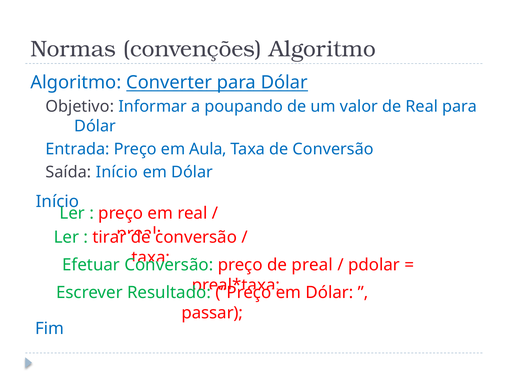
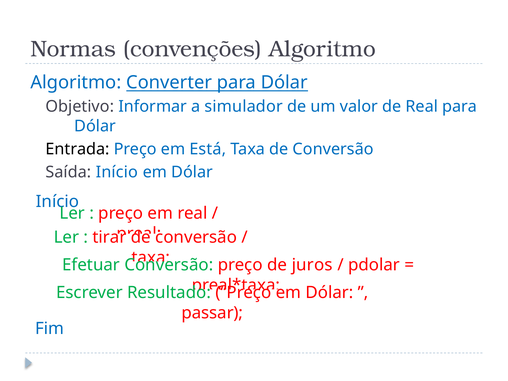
poupando: poupando -> simulador (244, 107)
Entrada colour: blue -> black (78, 149)
Aula: Aula -> Está (208, 149)
de preal: preal -> juros (312, 265)
